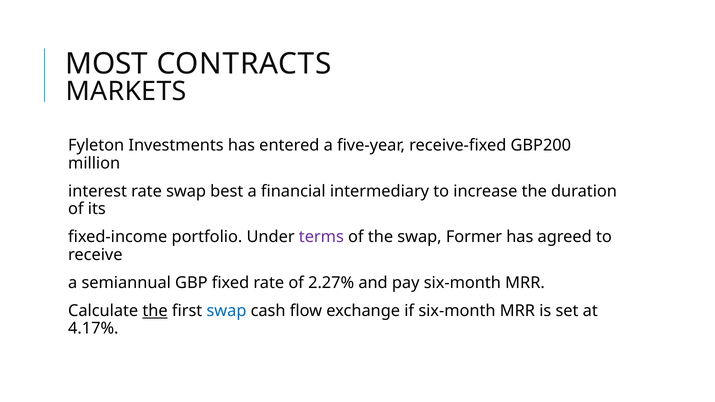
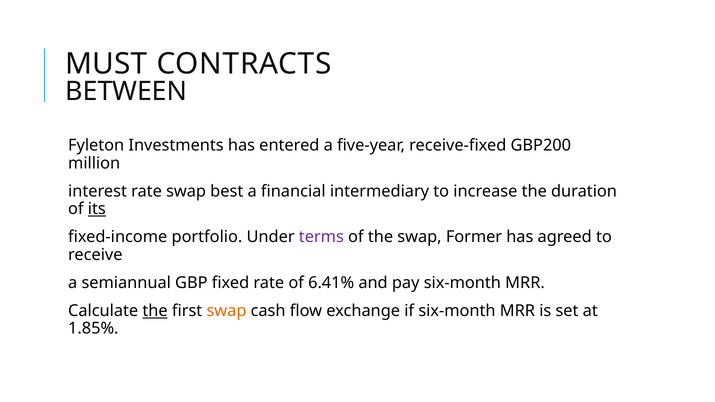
MOST: MOST -> MUST (106, 64)
MARKETS: MARKETS -> BETWEEN (126, 91)
its underline: none -> present (97, 209)
2.27%: 2.27% -> 6.41% (331, 283)
swap colour: blue -> orange (226, 311)
4.17%: 4.17% -> 1.85% (93, 329)
